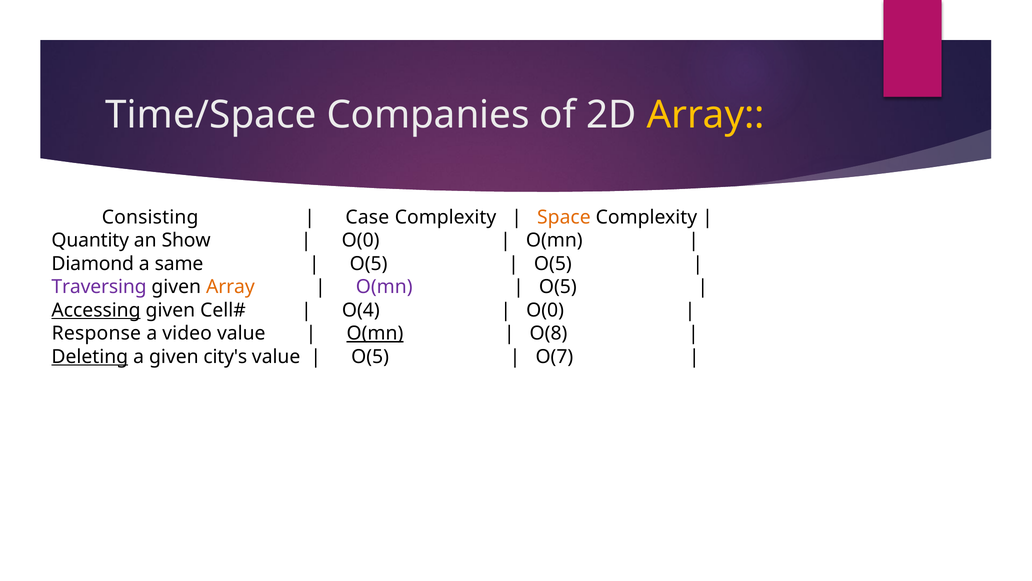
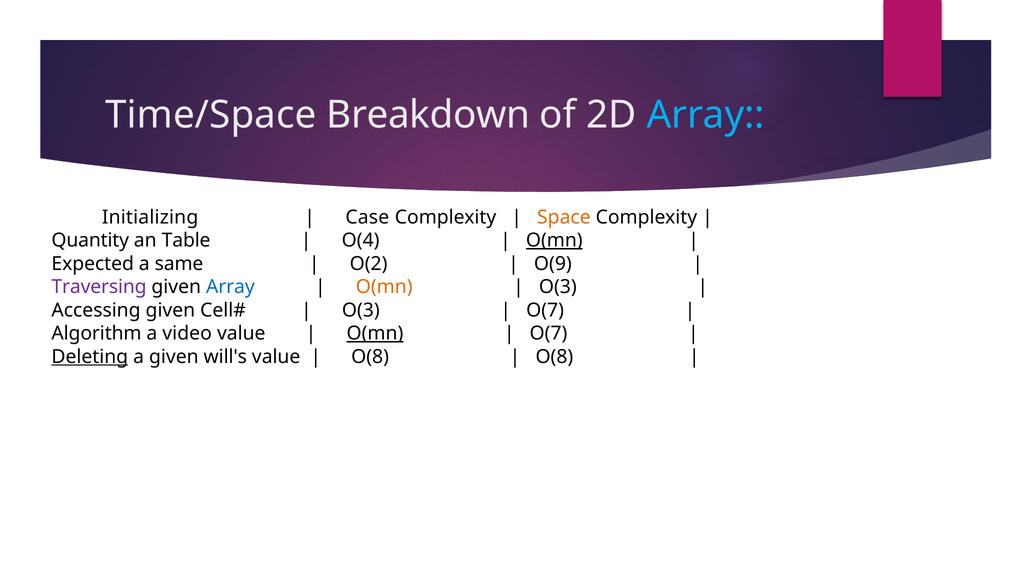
Companies: Companies -> Breakdown (428, 115)
Array colour: yellow -> light blue (706, 115)
Consisting: Consisting -> Initializing (150, 217)
Show: Show -> Table (186, 240)
O(0: O(0 -> O(4 (361, 240)
O(mn underline: none -> present (554, 240)
Diamond: Diamond -> Expected (93, 263)
O(5: O(5 -> O(2 (369, 263)
O(5: O(5 -> O(9 (553, 263)
Array colour: orange -> blue (230, 287)
O(mn colour: purple -> orange (384, 287)
O(5: O(5 -> O(3 (558, 287)
Accessing underline: present -> none (96, 310)
O(4: O(4 -> O(3 (361, 310)
O(0: O(0 -> O(7 (545, 310)
Response: Response -> Algorithm (97, 333)
O(8: O(8 -> O(7 (548, 333)
city's: city's -> will's (225, 356)
O(5: O(5 -> O(8 (370, 356)
O(7: O(7 -> O(8 (554, 356)
